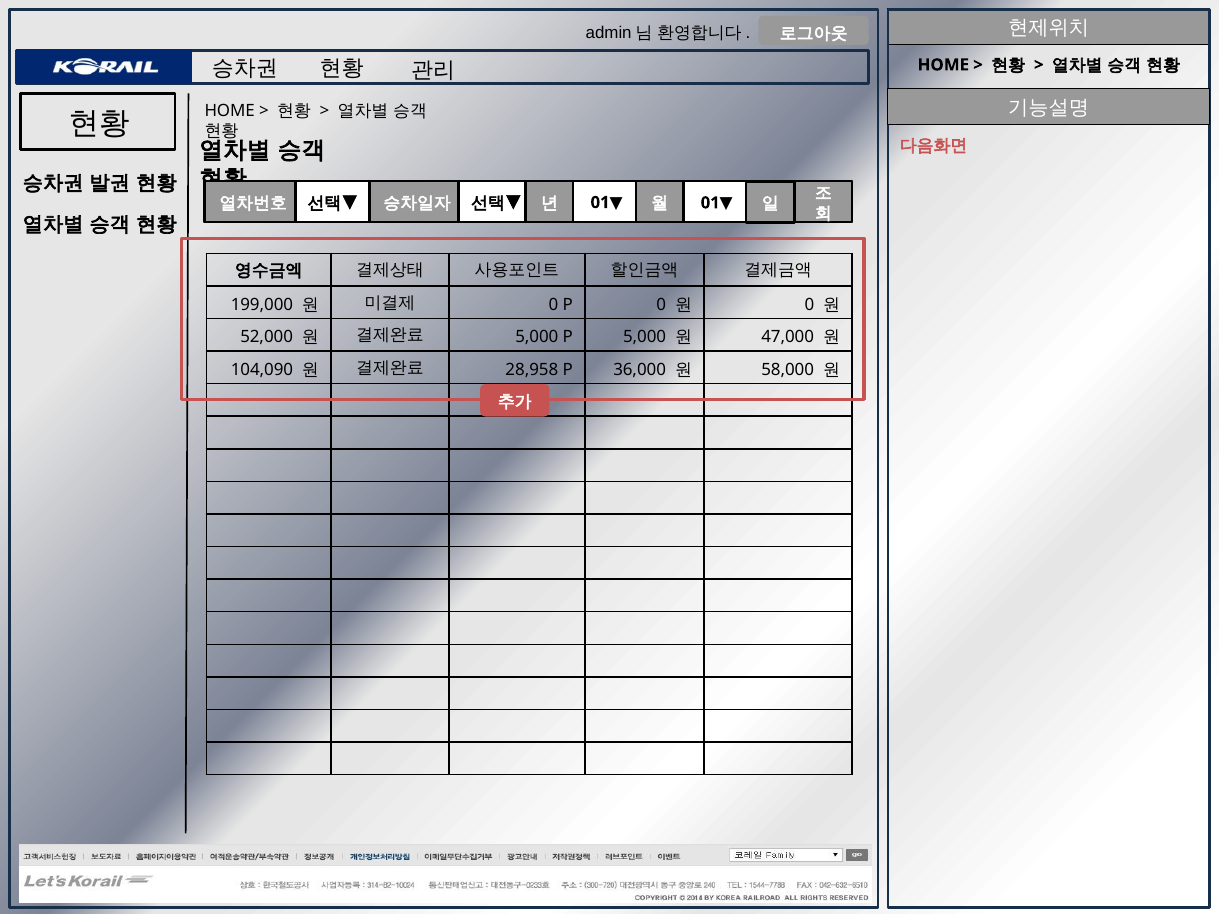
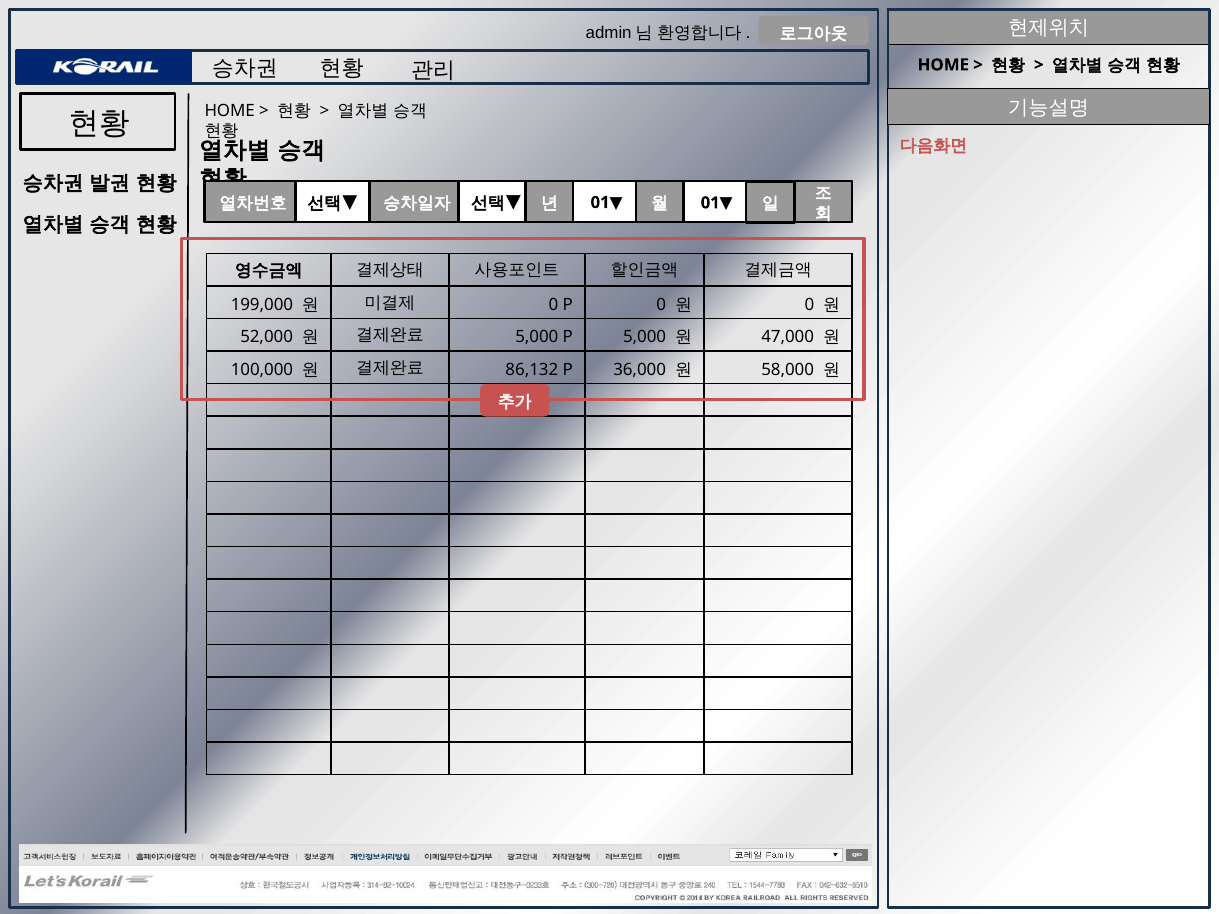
104,090: 104,090 -> 100,000 (262, 370)
28,958: 28,958 -> 86,132 (532, 370)
